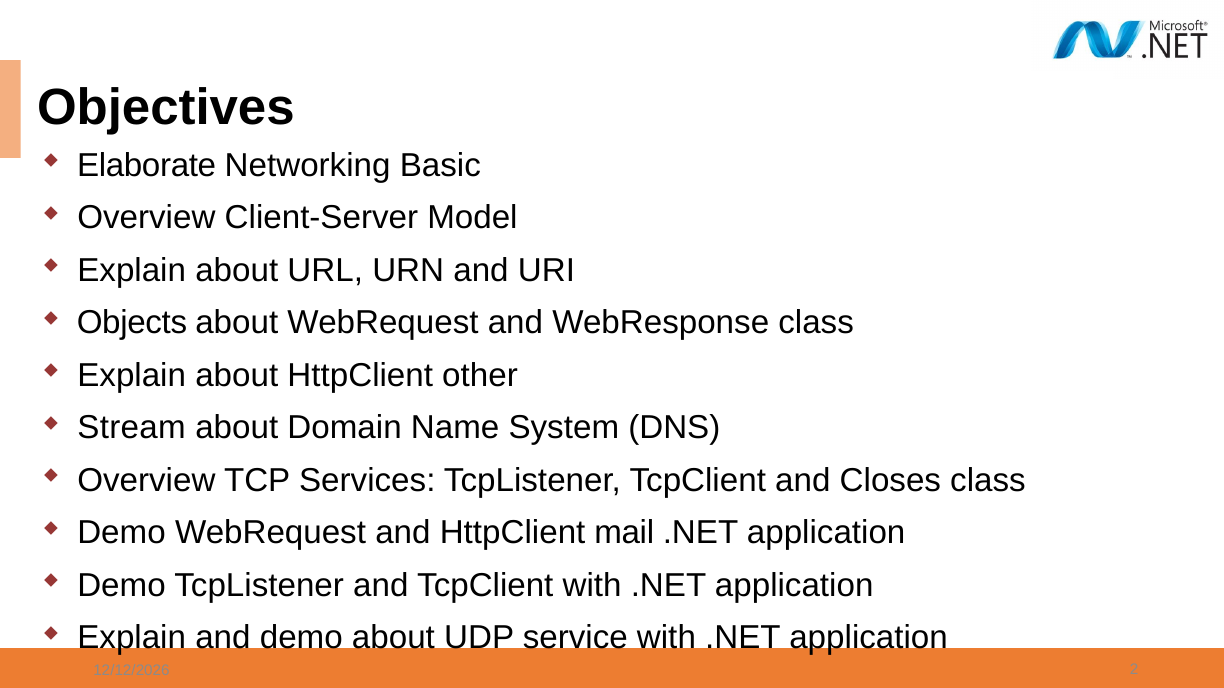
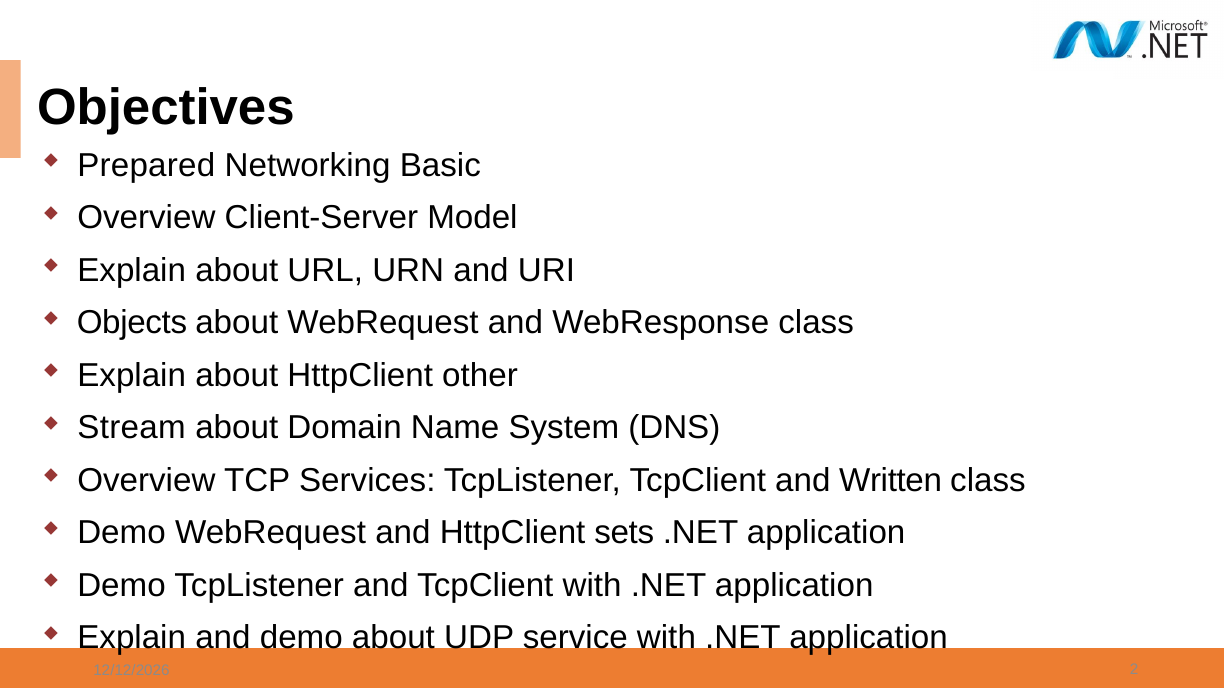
Elaborate: Elaborate -> Prepared (146, 165)
Closes: Closes -> Written (891, 480)
mail: mail -> sets (624, 533)
